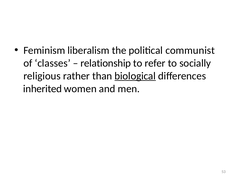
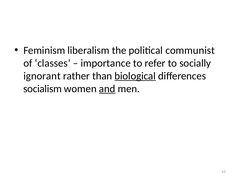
relationship: relationship -> importance (106, 63)
religious: religious -> ignorant (42, 76)
inherited: inherited -> socialism (43, 89)
and underline: none -> present (107, 89)
